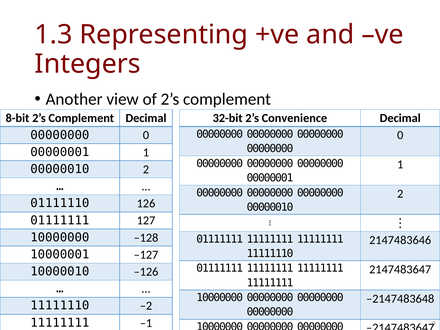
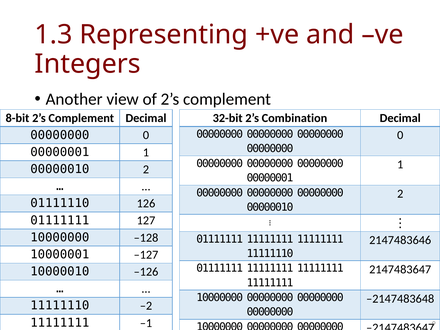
Convenience: Convenience -> Combination (294, 118)
